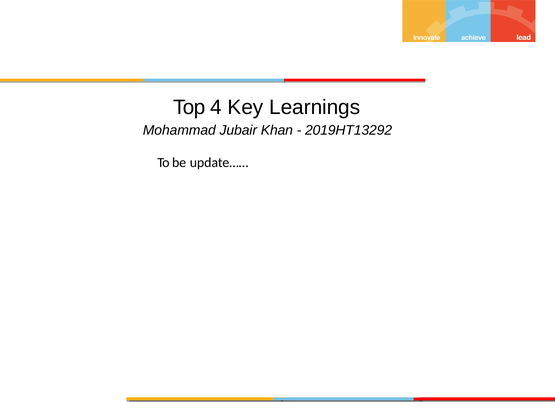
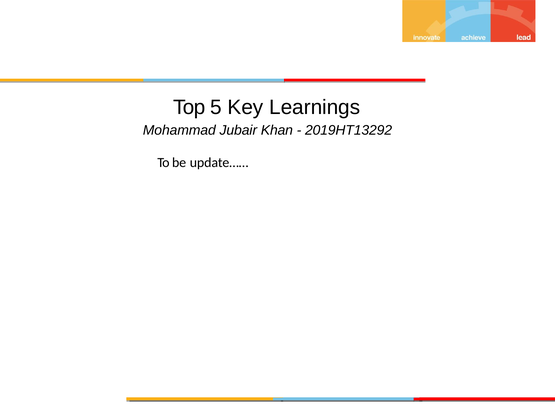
4: 4 -> 5 (216, 107)
